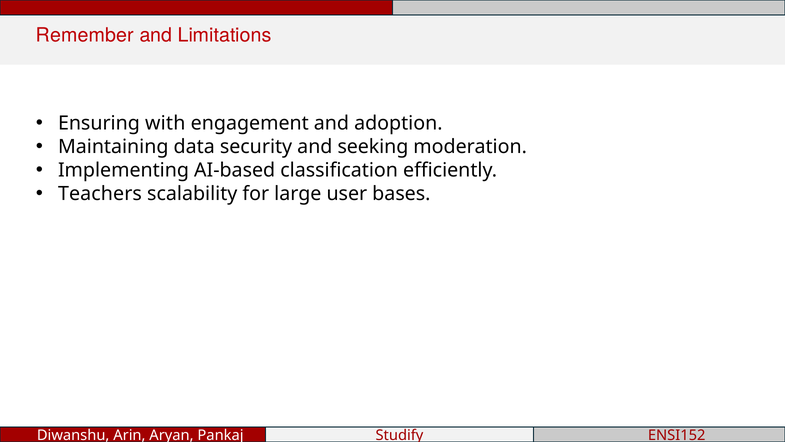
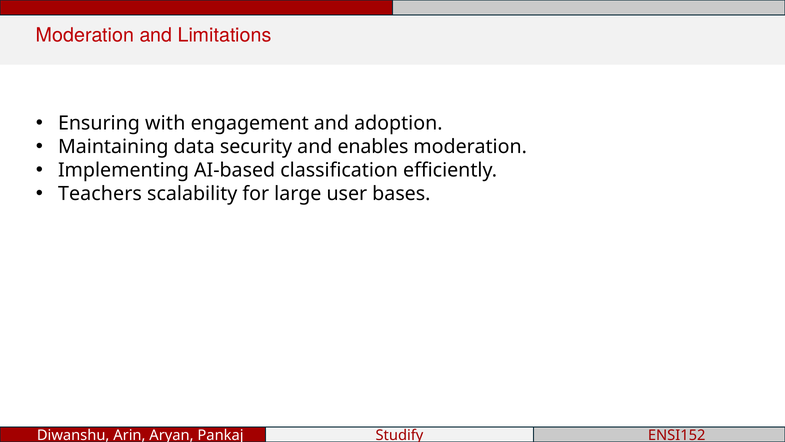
Remember: Remember -> Moderation (85, 35)
seeking: seeking -> enables (373, 147)
